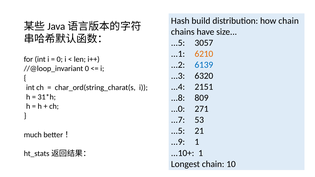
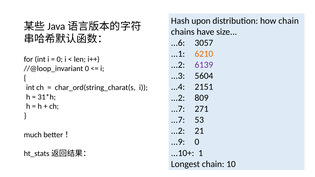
build: build -> upon (201, 21)
...5: ...5 -> ...6 (178, 43)
6139 colour: blue -> purple (204, 65)
6320: 6320 -> 5604 (204, 76)
...8: ...8 -> ...2 (178, 98)
...0: ...0 -> ...7 (178, 109)
...5: ...5 -> ...2 (178, 131)
...9 1: 1 -> 0 (197, 142)
